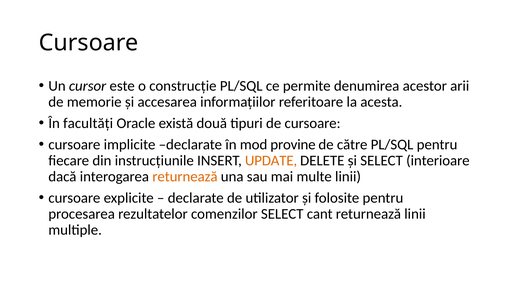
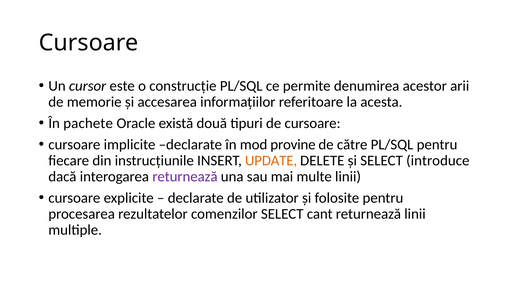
facultăţi: facultăţi -> pachete (88, 123)
interioare: interioare -> introduce (438, 161)
returnează colour: orange -> purple (185, 177)
